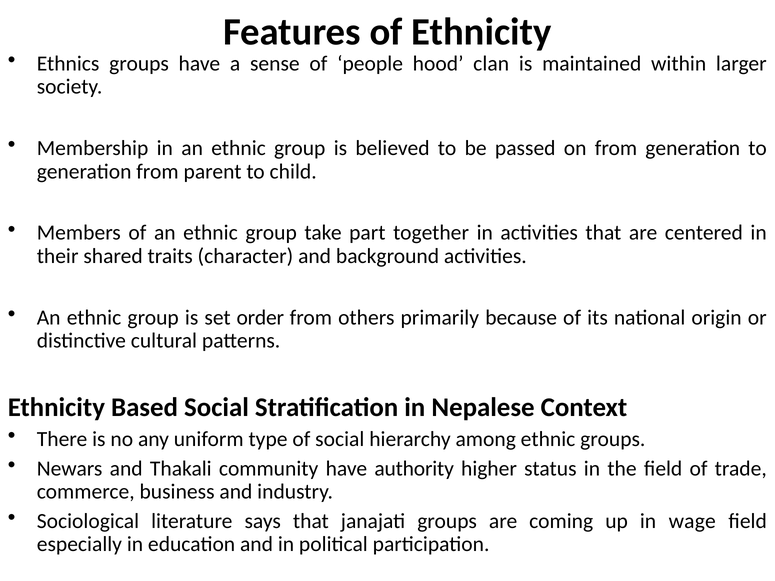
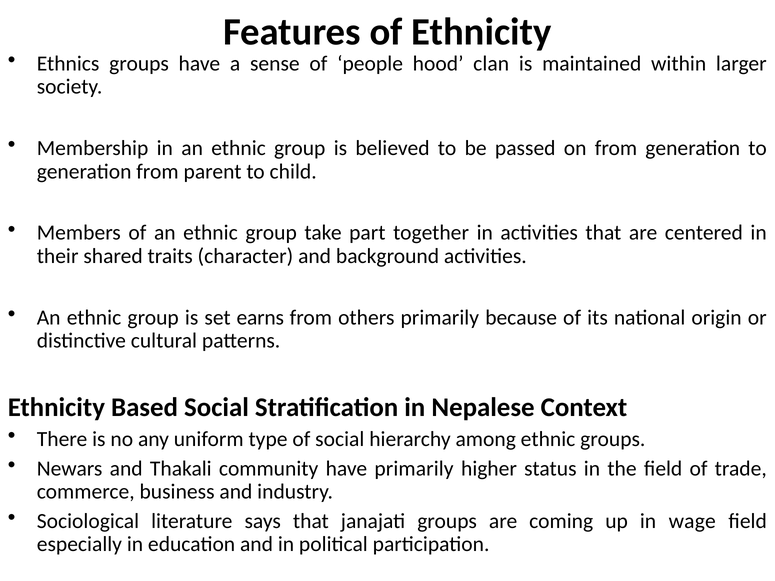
order: order -> earns (260, 318)
have authority: authority -> primarily (414, 469)
